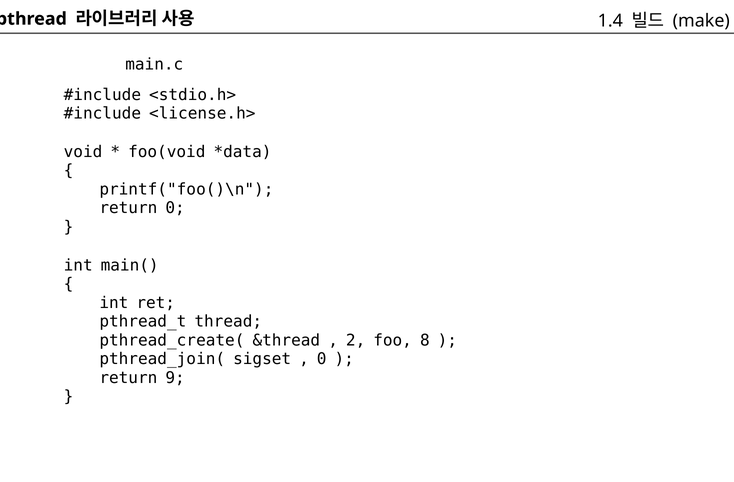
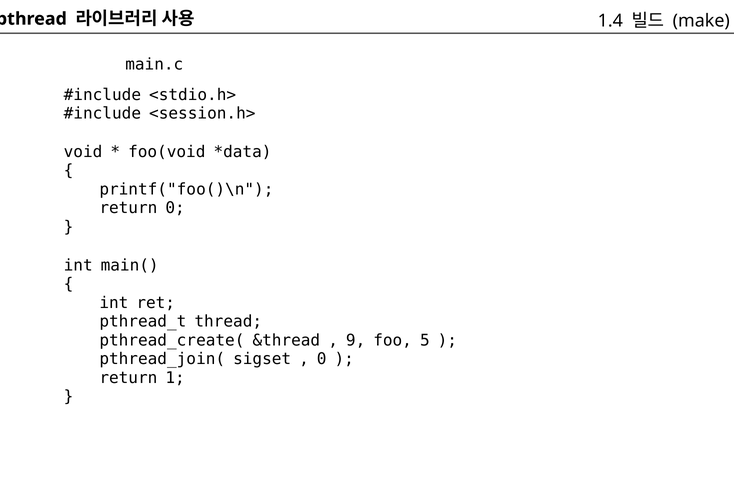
<license.h>: <license.h> -> <session.h> (202, 114)
2: 2 -> 9 (356, 340)
8: 8 -> 5 (425, 340)
9: 9 -> 1 (175, 378)
